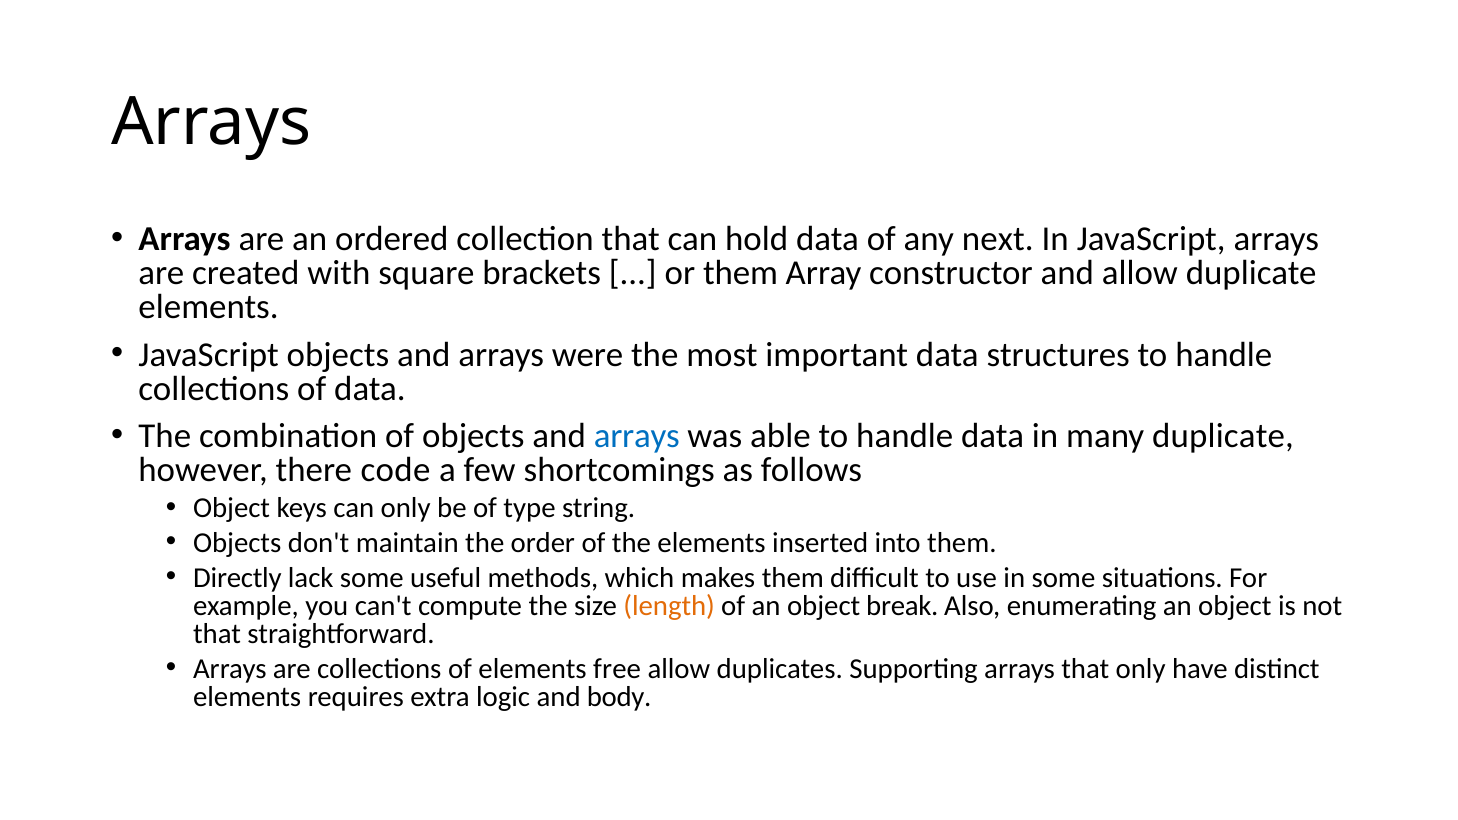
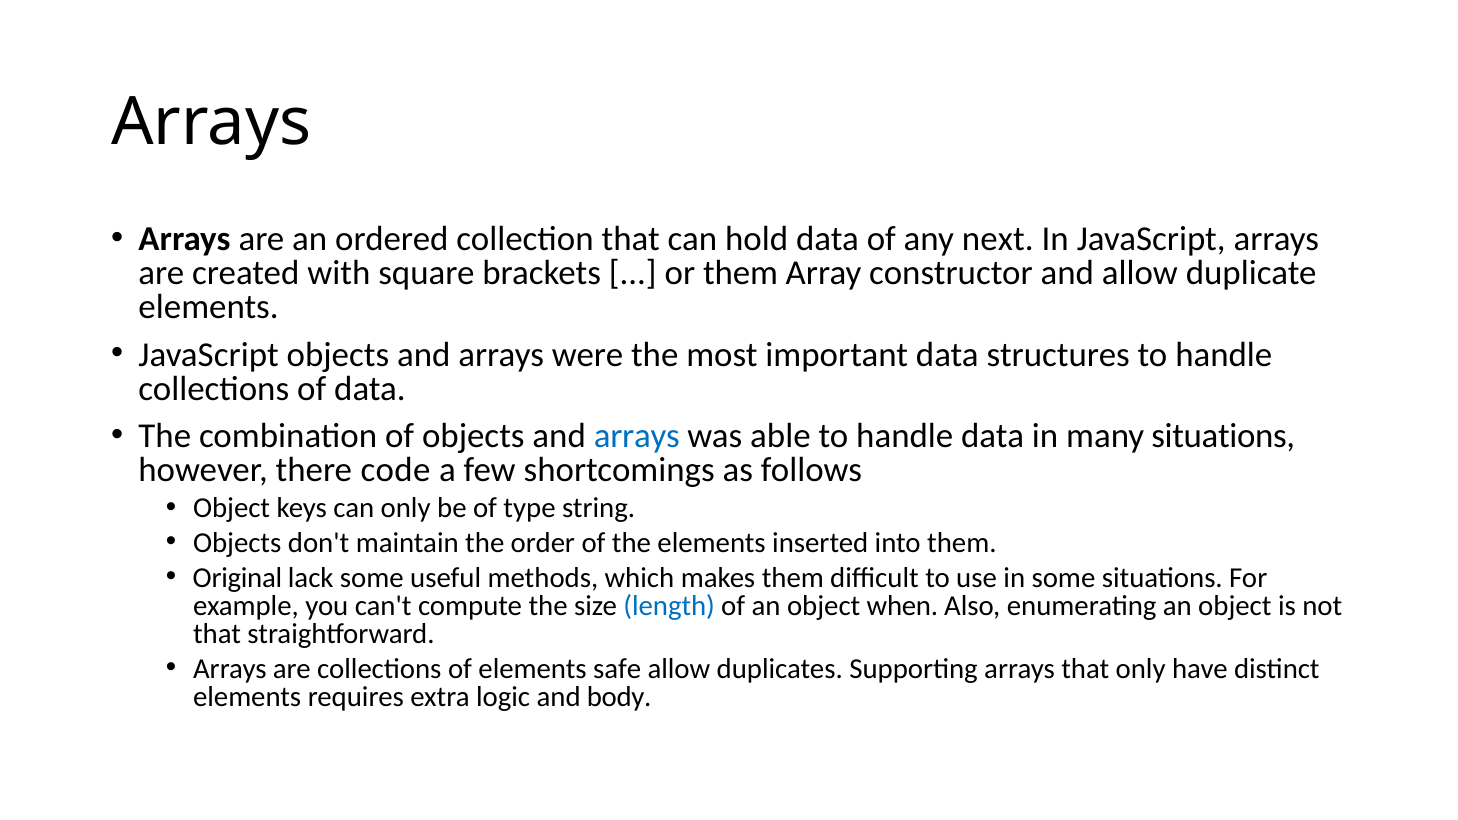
many duplicate: duplicate -> situations (1223, 436)
Directly: Directly -> Original (237, 578)
length colour: orange -> blue (669, 606)
break: break -> when (902, 606)
free: free -> safe (617, 669)
